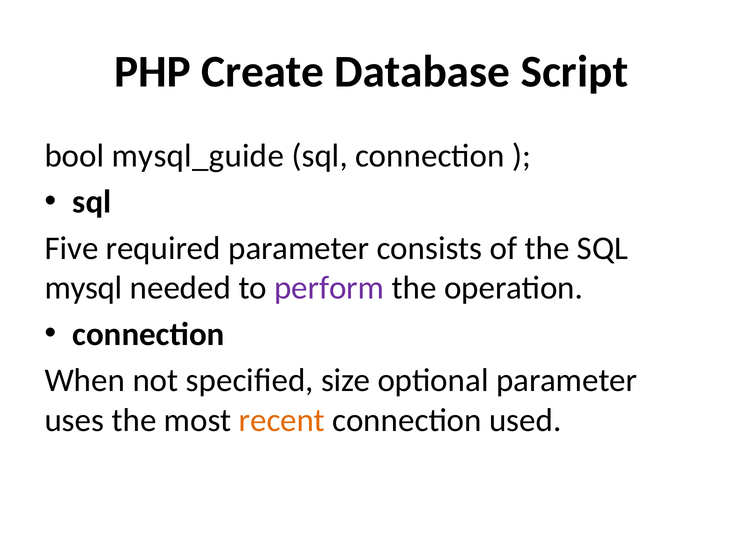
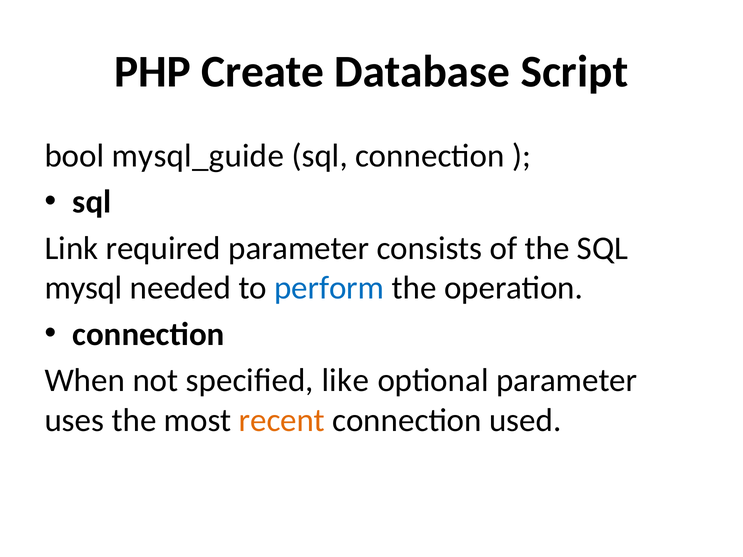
Five: Five -> Link (72, 248)
perform colour: purple -> blue (329, 288)
size: size -> like (345, 381)
